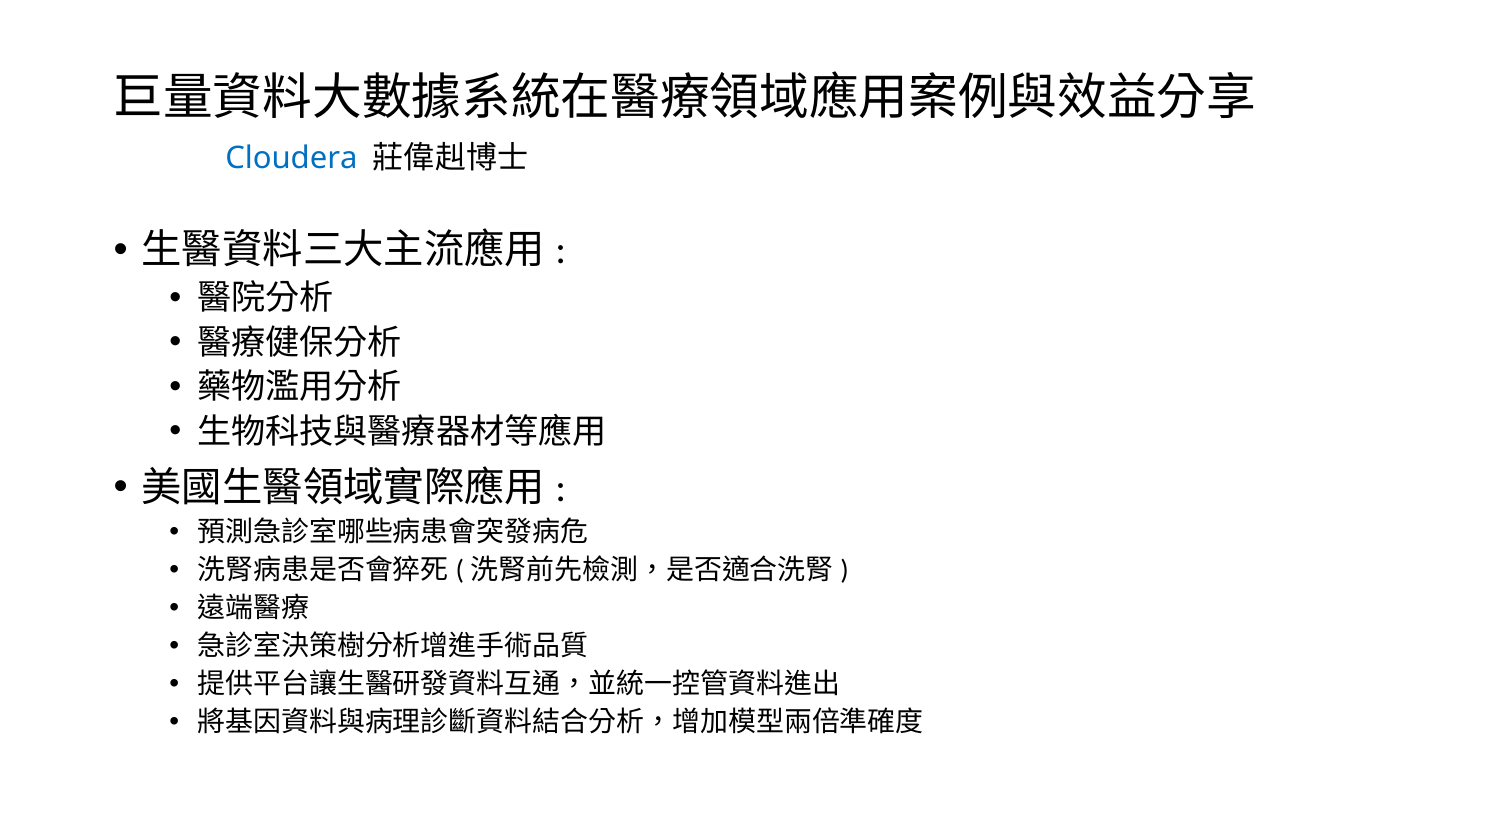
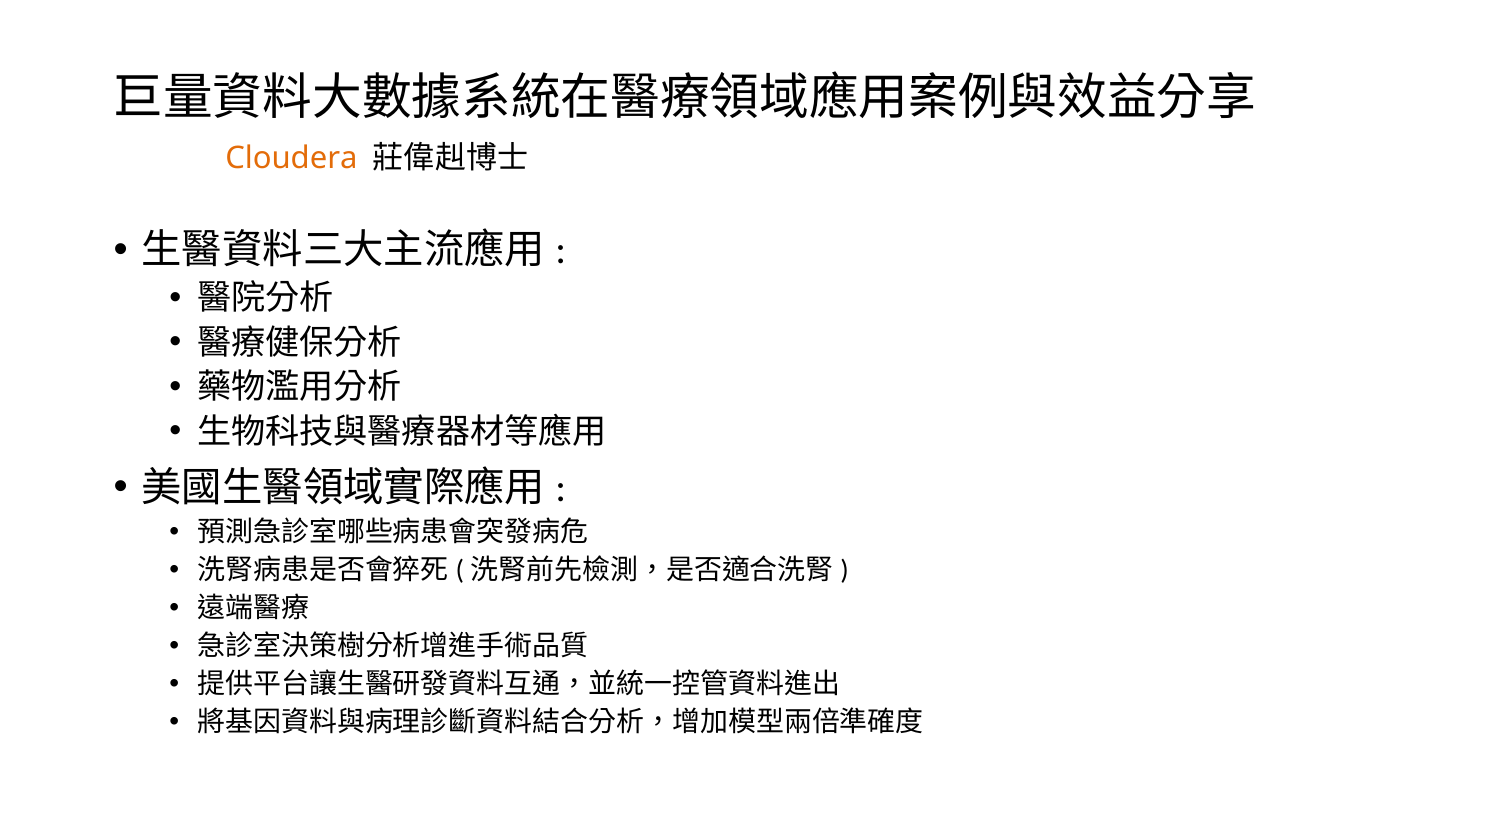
Cloudera colour: blue -> orange (291, 158)
